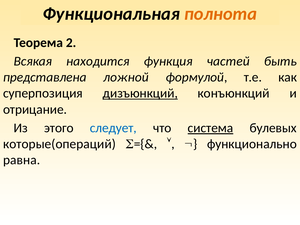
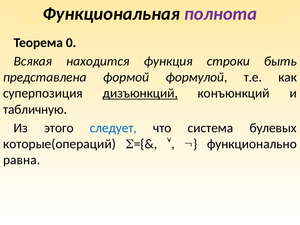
полнота colour: orange -> purple (221, 14)
2: 2 -> 0 (71, 43)
частей: частей -> строки (228, 61)
ложной: ложной -> формой (126, 77)
отрицание: отрицание -> табличную (35, 109)
система underline: present -> none (210, 128)
